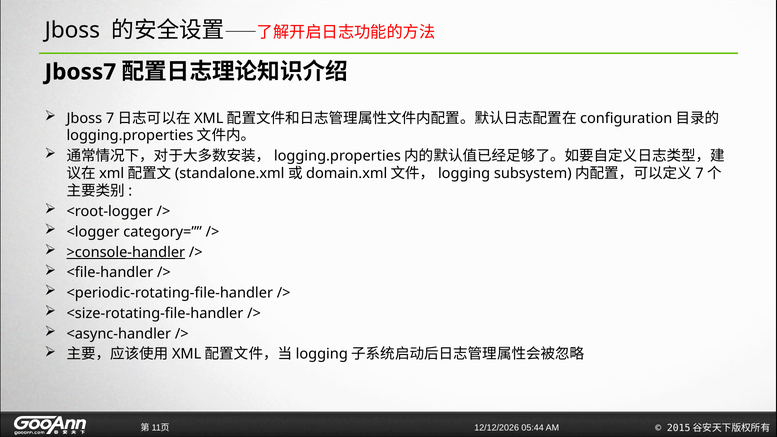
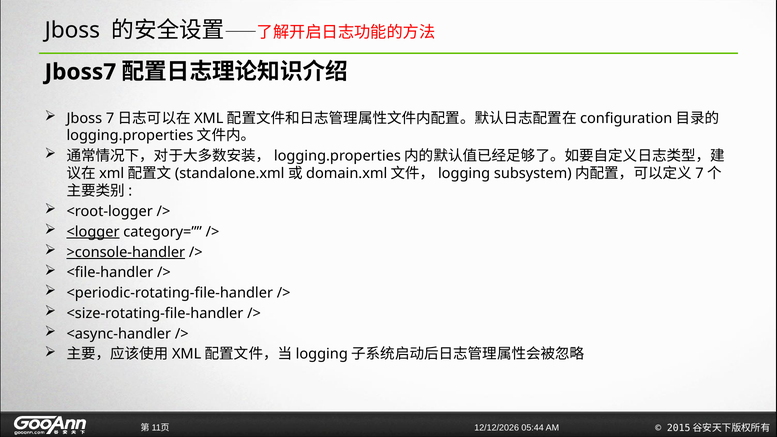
<logger underline: none -> present (93, 232)
